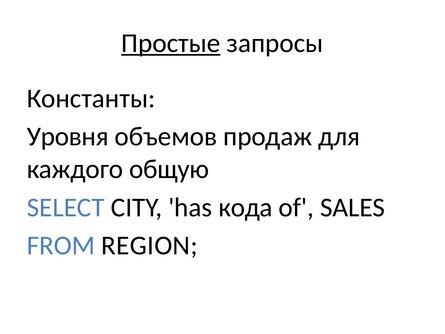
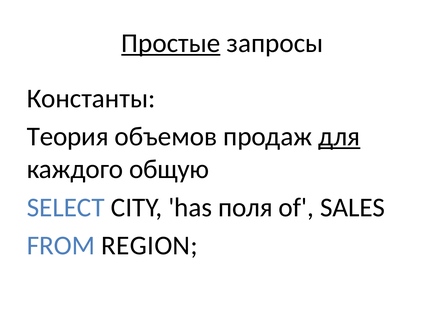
Уровня: Уровня -> Теория (68, 136)
для underline: none -> present (339, 136)
кода: кода -> поля (246, 207)
